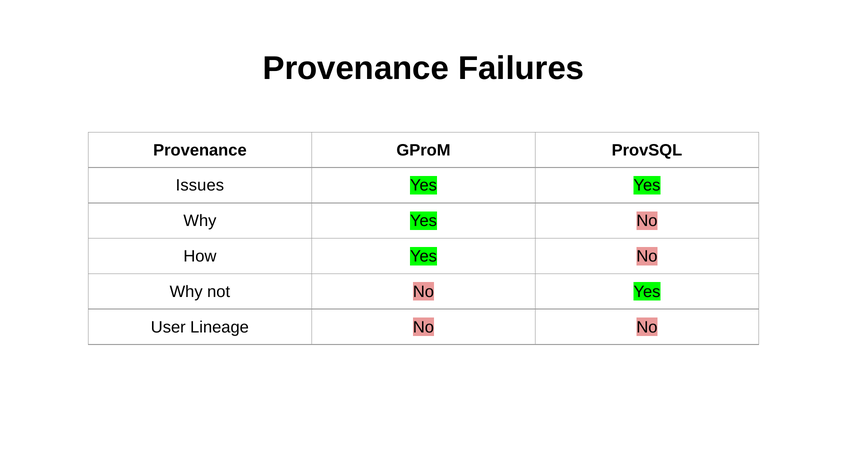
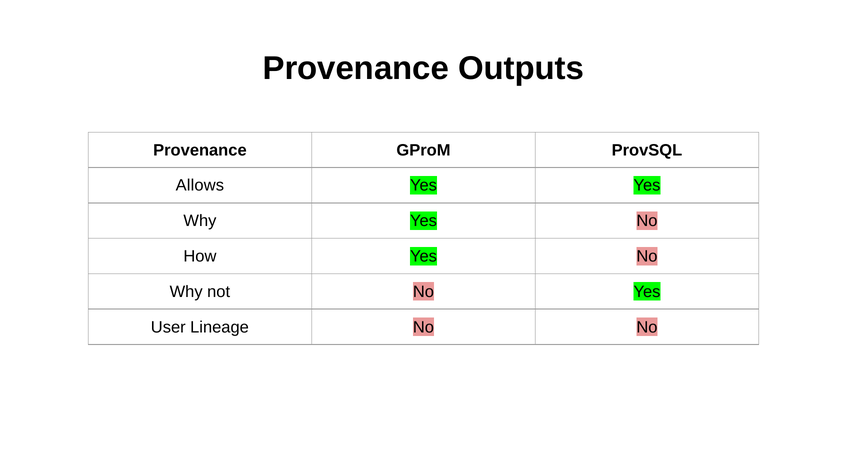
Failures: Failures -> Outputs (521, 69)
Issues: Issues -> Allows (200, 186)
